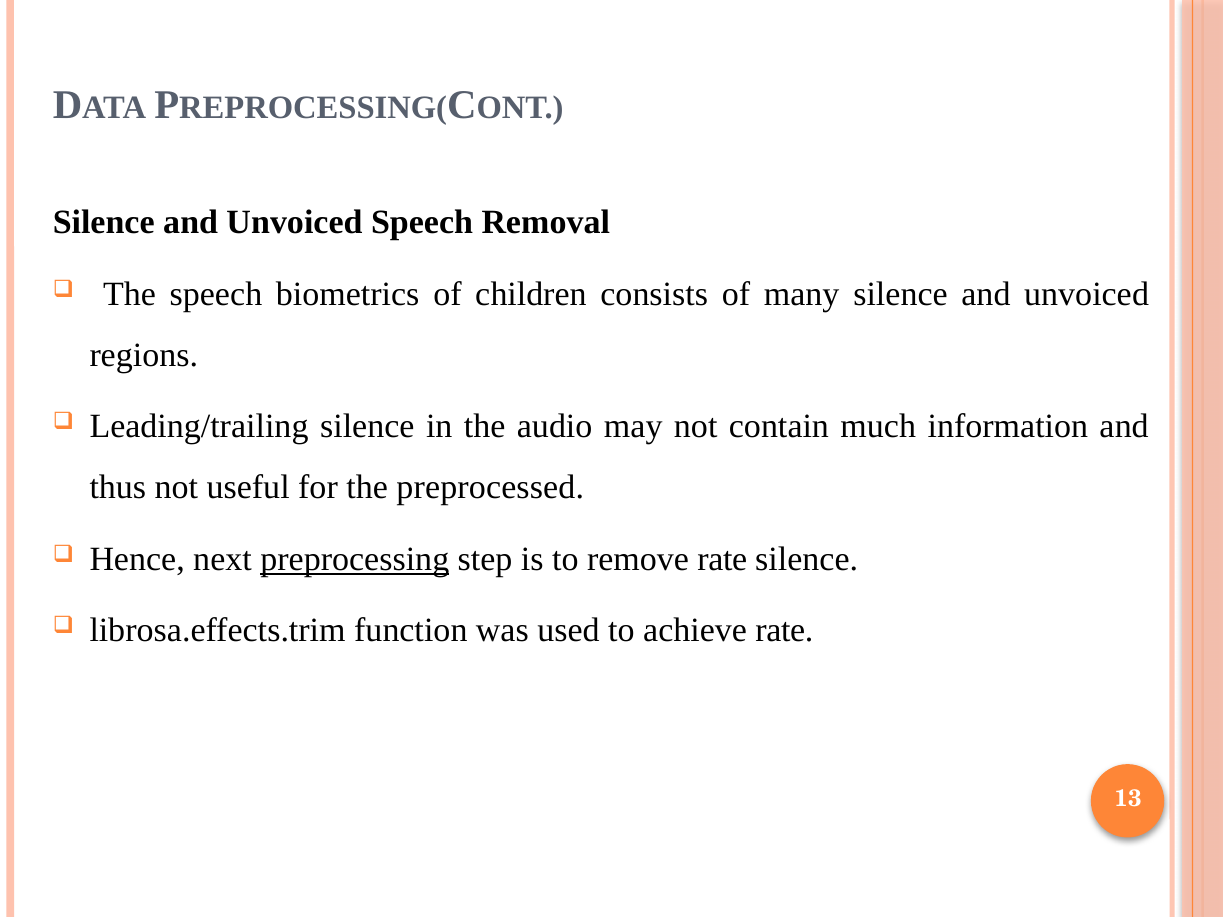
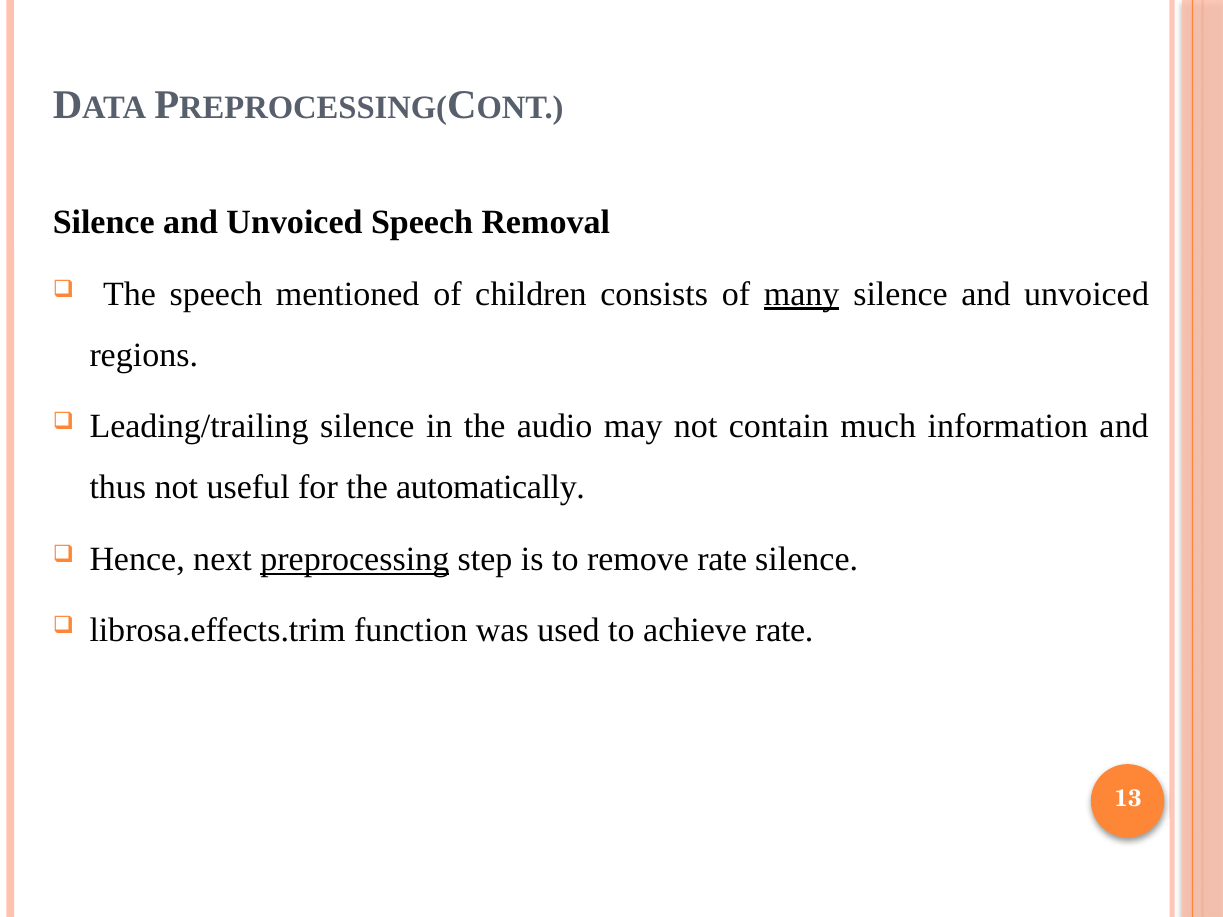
biometrics: biometrics -> mentioned (348, 294)
many underline: none -> present (802, 294)
preprocessed: preprocessed -> automatically (491, 488)
